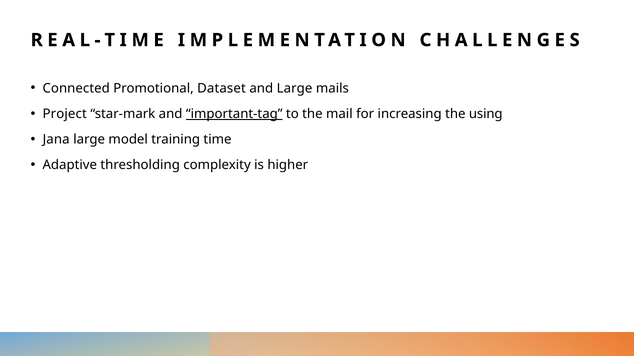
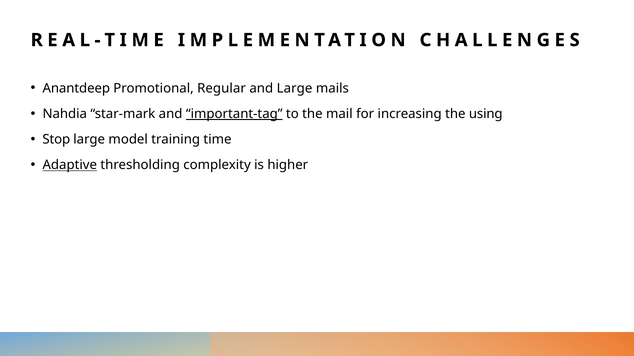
Connected: Connected -> Anantdeep (76, 88)
Dataset: Dataset -> Regular (222, 88)
Project: Project -> Nahdia (65, 114)
Jana: Jana -> Stop (56, 140)
Adaptive underline: none -> present (70, 165)
